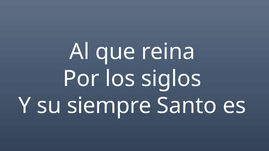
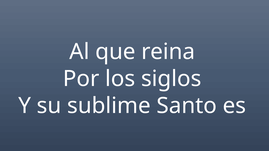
siempre: siempre -> sublime (109, 106)
